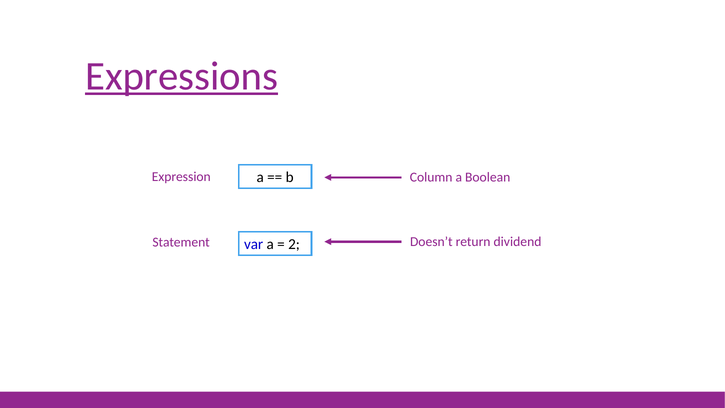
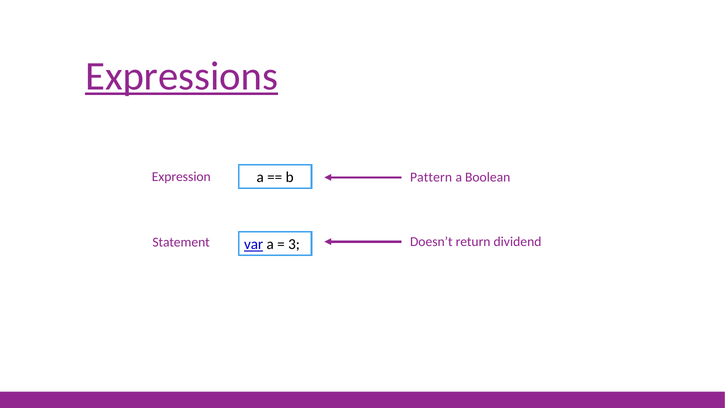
Column: Column -> Pattern (431, 177)
var underline: none -> present (254, 244)
2: 2 -> 3 (294, 244)
